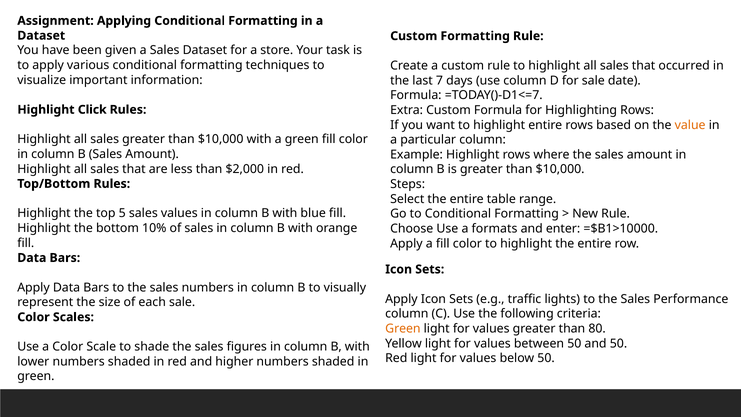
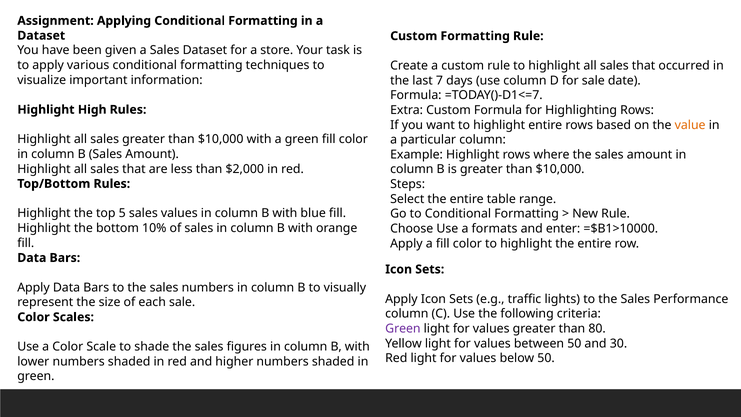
Click: Click -> High (92, 110)
Green colour: orange -> purple (403, 328)
and 50: 50 -> 30 (619, 343)
